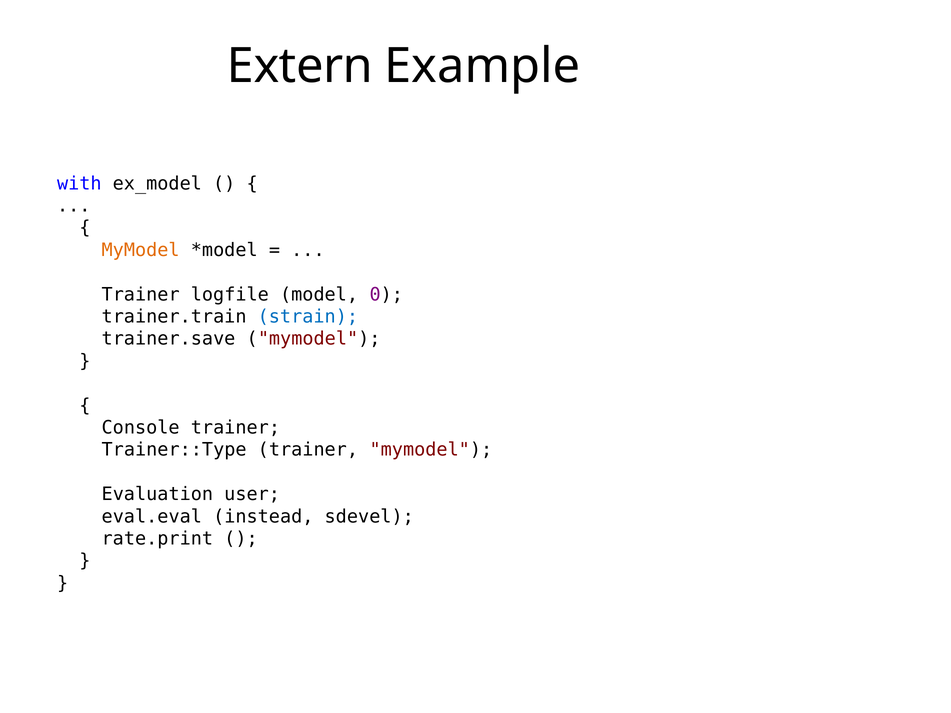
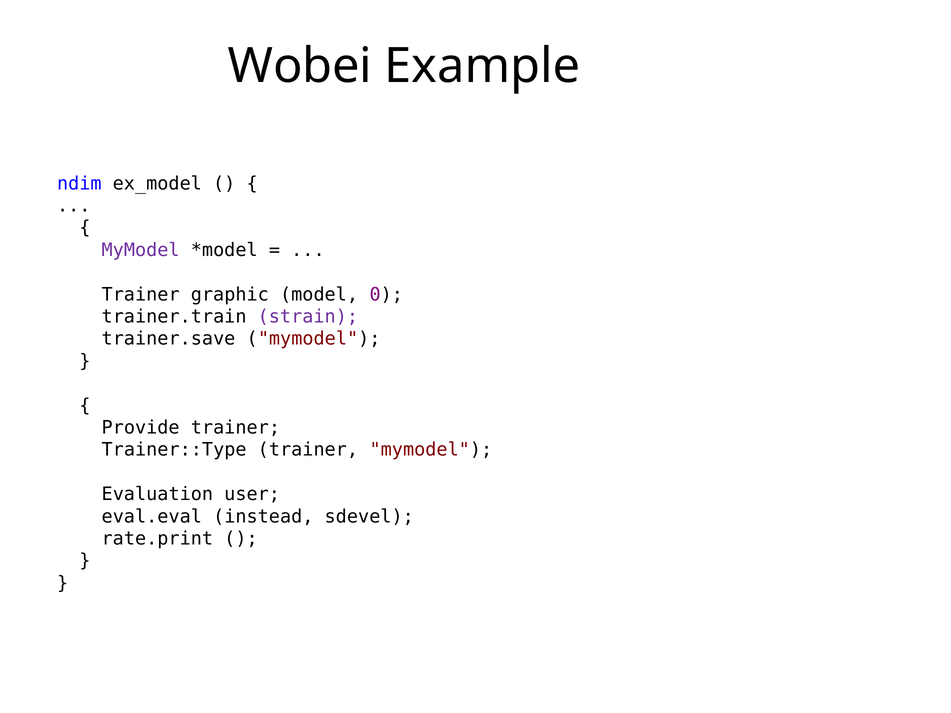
Extern: Extern -> Wobei (300, 66)
with: with -> ndim (79, 184)
MyModel colour: orange -> purple (141, 250)
logfile: logfile -> graphic (230, 295)
strain colour: blue -> purple (308, 317)
Console: Console -> Provide (141, 428)
